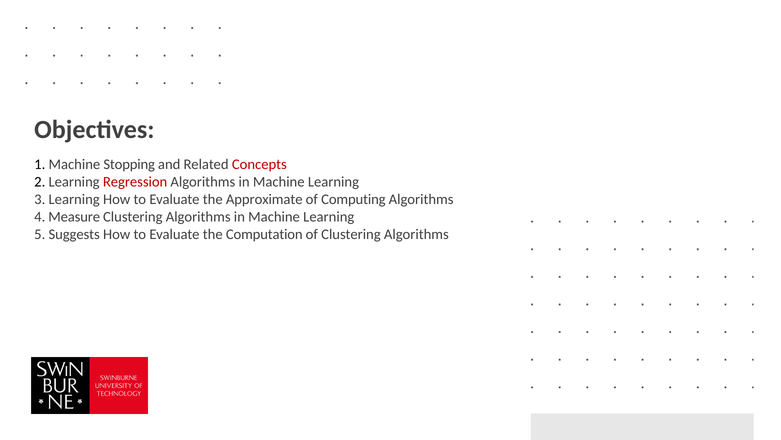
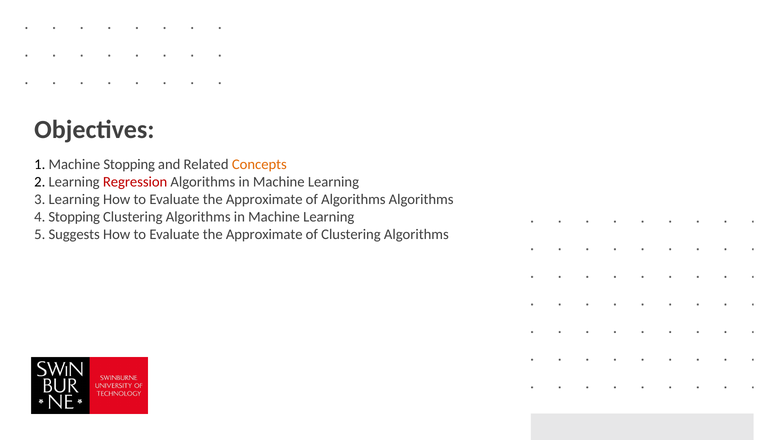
Concepts colour: red -> orange (259, 164)
of Computing: Computing -> Algorithms (353, 199)
4 Measure: Measure -> Stopping (74, 217)
Computation: Computation -> Approximate (264, 234)
